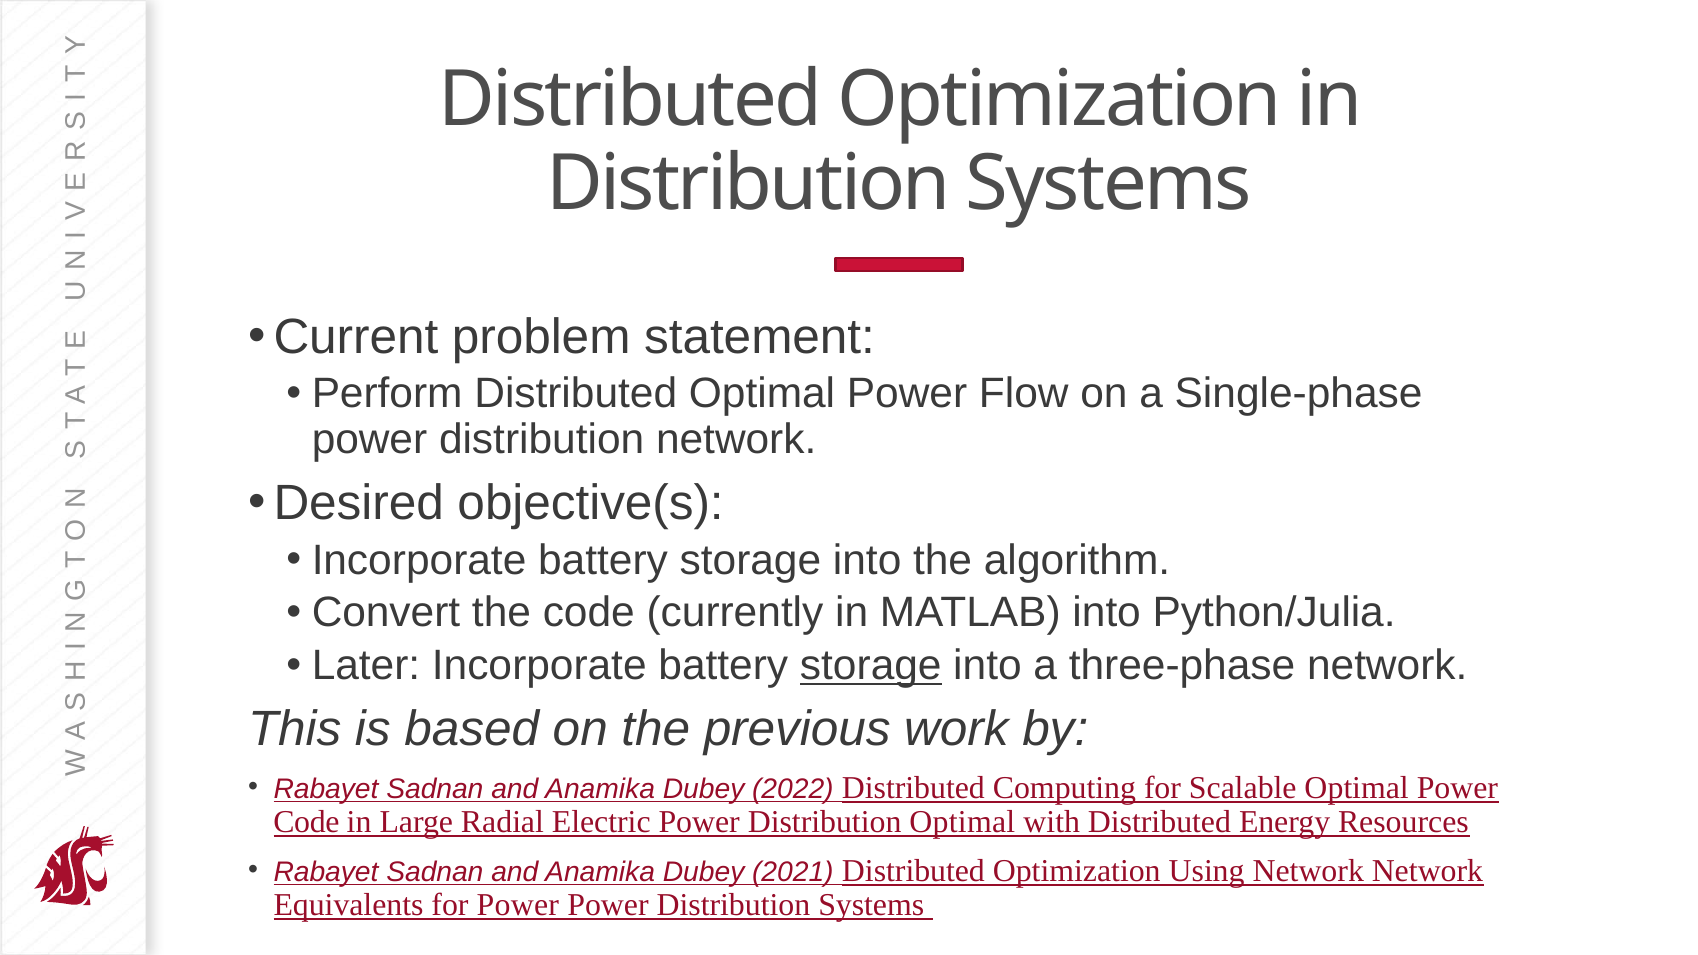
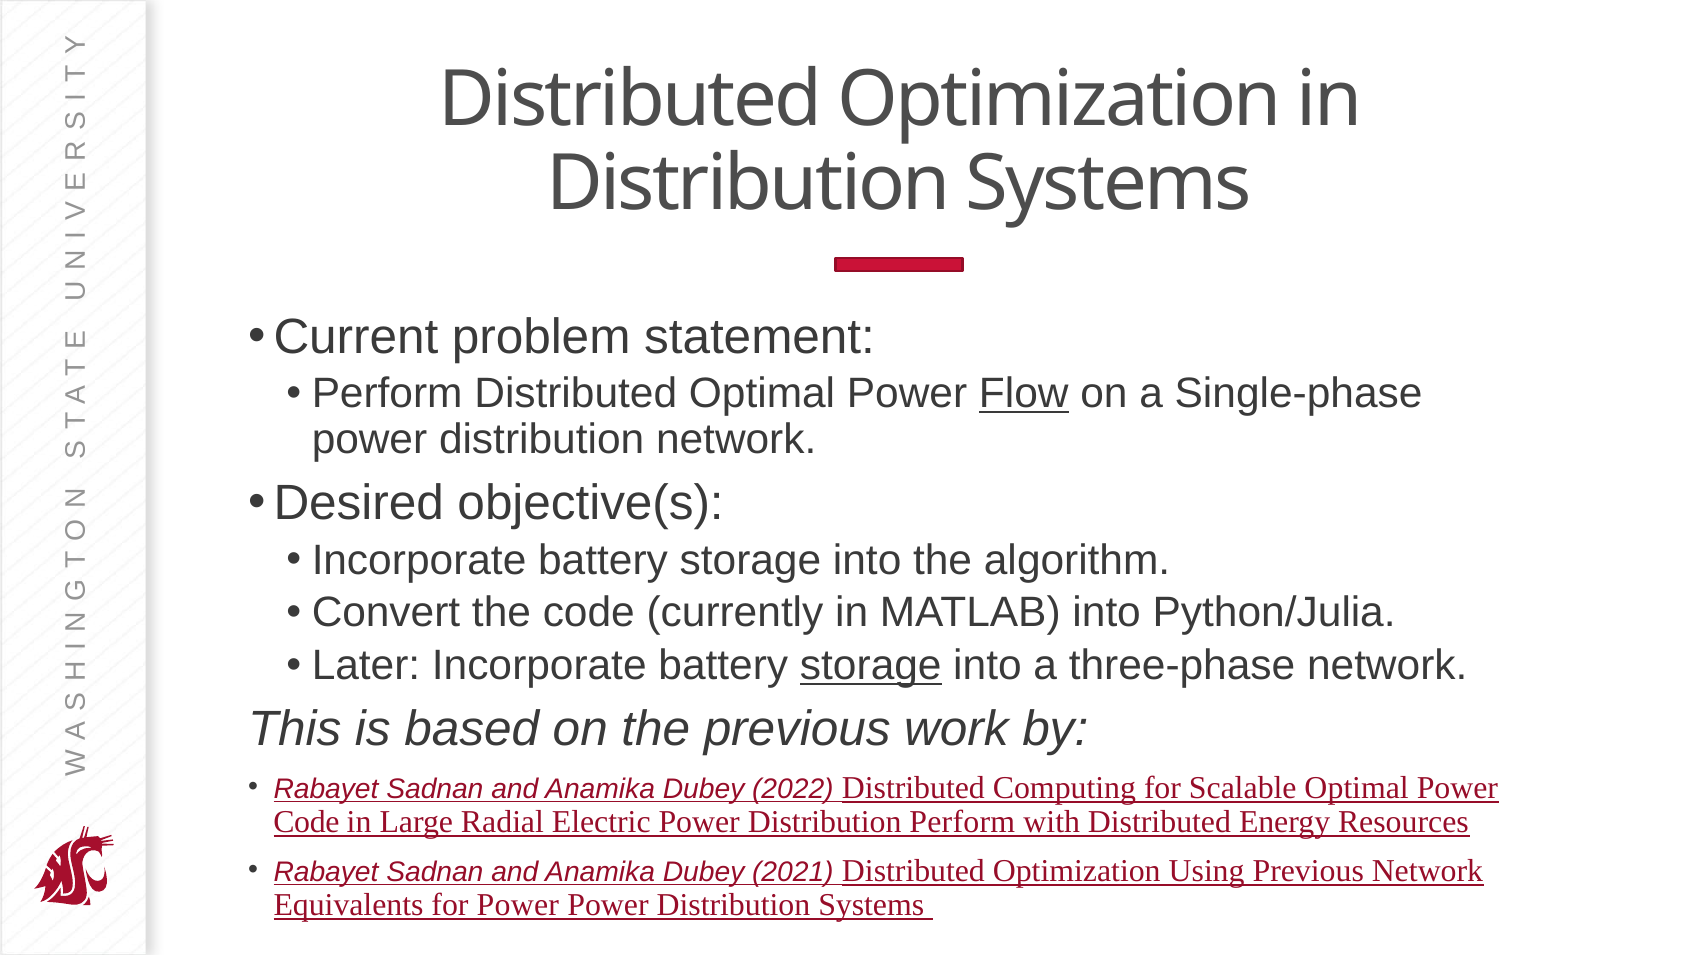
Flow underline: none -> present (1024, 394)
Distribution Optimal: Optimal -> Perform (962, 822)
Using Network: Network -> Previous (1308, 871)
